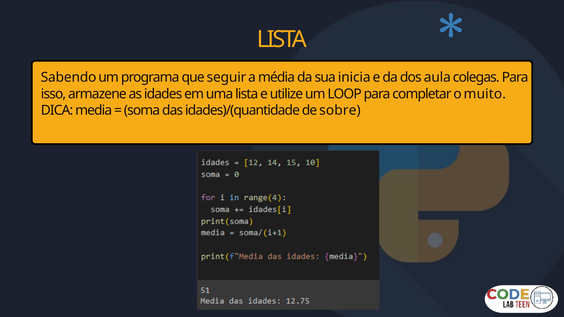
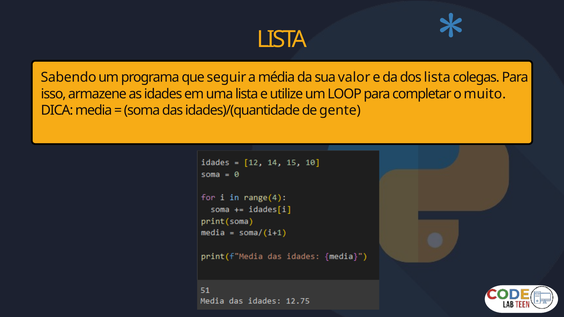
inicia: inicia -> valor (354, 78)
dos aula: aula -> lista (437, 78)
sobre: sobre -> gente (340, 110)
